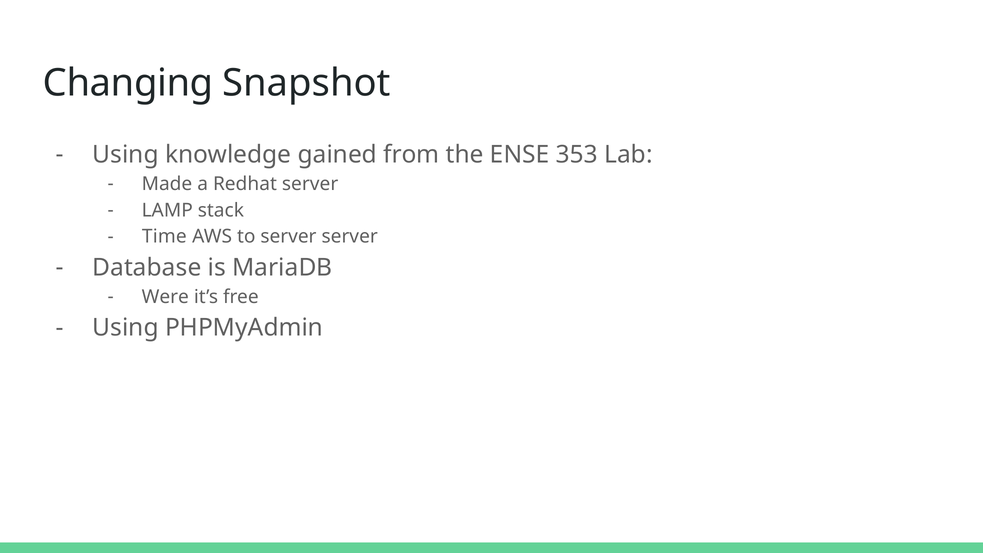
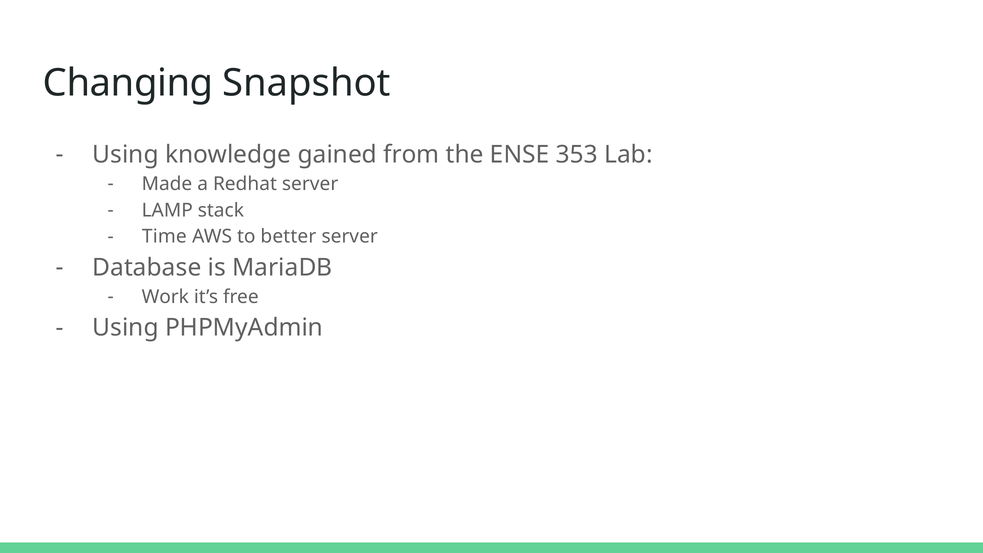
to server: server -> better (288, 237)
Were: Were -> Work (165, 297)
